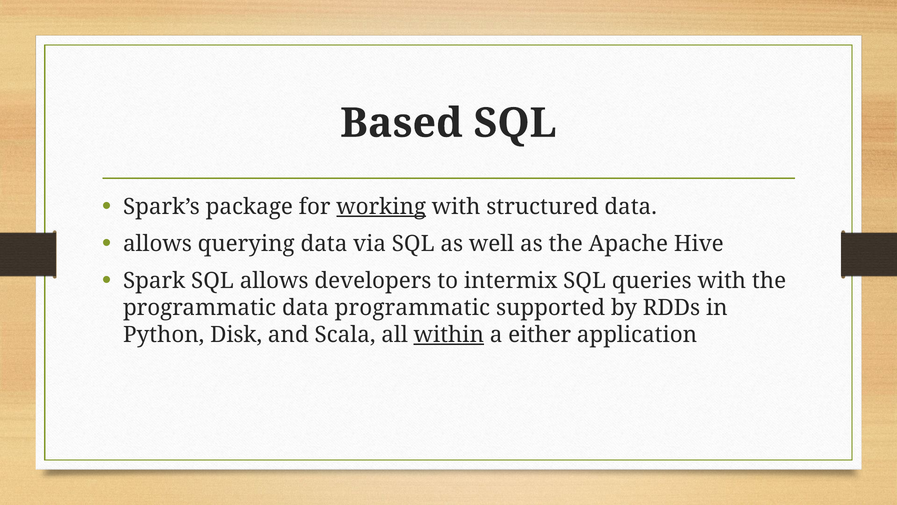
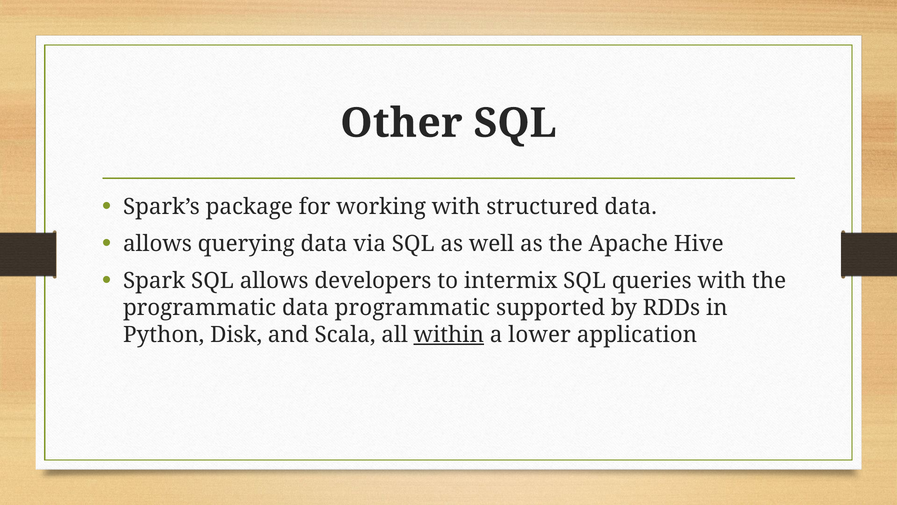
Based: Based -> Other (401, 123)
working underline: present -> none (381, 207)
either: either -> lower (540, 334)
